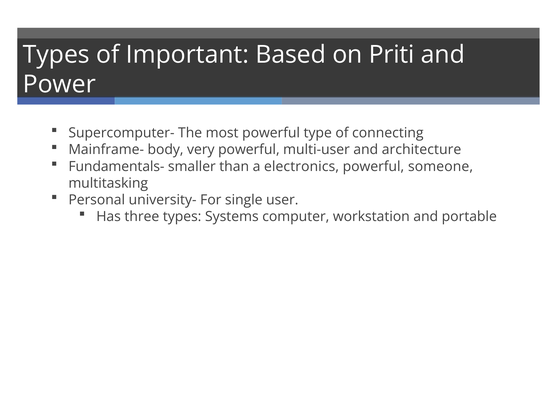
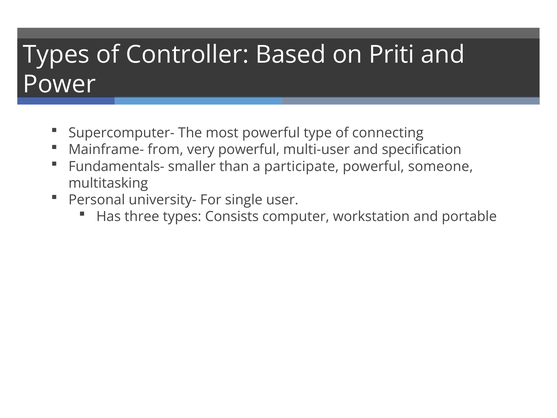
Important: Important -> Controller (187, 55)
body: body -> from (165, 150)
architecture: architecture -> specification (422, 150)
electronics: electronics -> participate (301, 166)
Systems: Systems -> Consists (232, 216)
